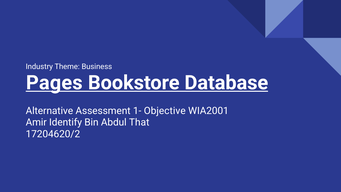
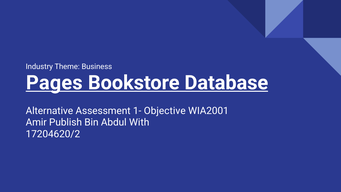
Identify: Identify -> Publish (66, 122)
That: That -> With (139, 122)
